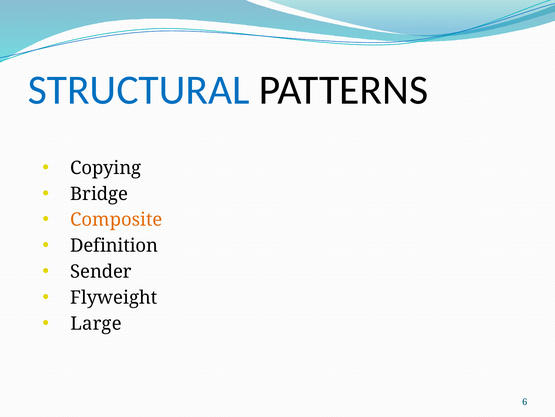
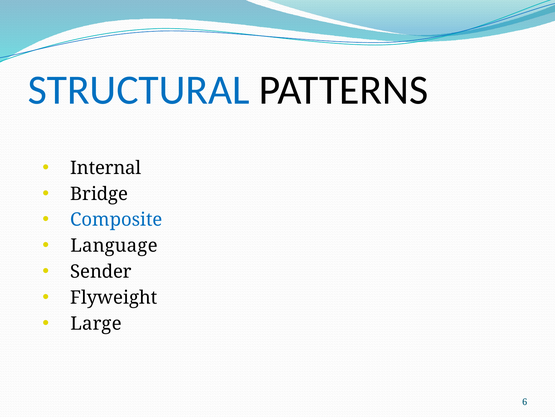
Copying: Copying -> Internal (106, 168)
Composite colour: orange -> blue (116, 219)
Definition: Definition -> Language (114, 245)
